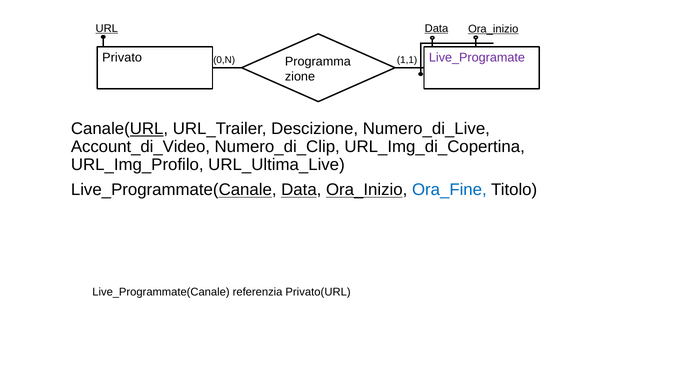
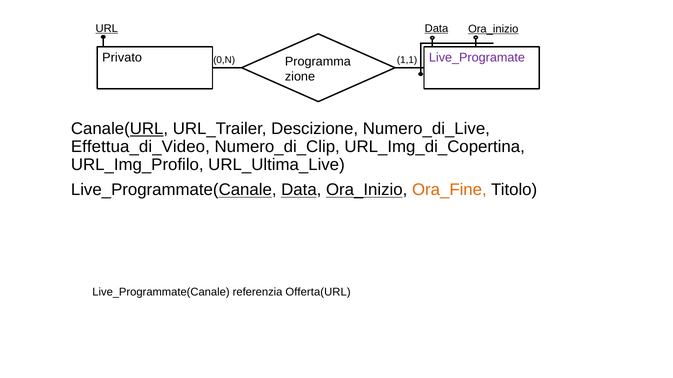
Account_di_Video: Account_di_Video -> Effettua_di_Video (140, 147)
Ora_Fine colour: blue -> orange (449, 190)
Privato(URL: Privato(URL -> Offerta(URL (318, 292)
